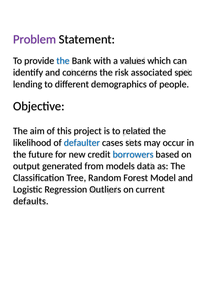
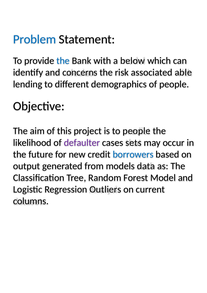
Problem colour: purple -> blue (35, 39)
values: values -> below (133, 61)
spec: spec -> able (183, 72)
to related: related -> people (137, 131)
defaulter colour: blue -> purple (82, 143)
defaults: defaults -> columns (31, 201)
